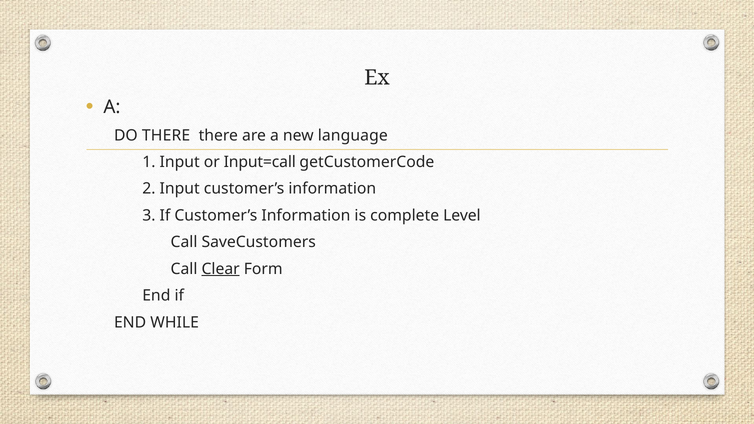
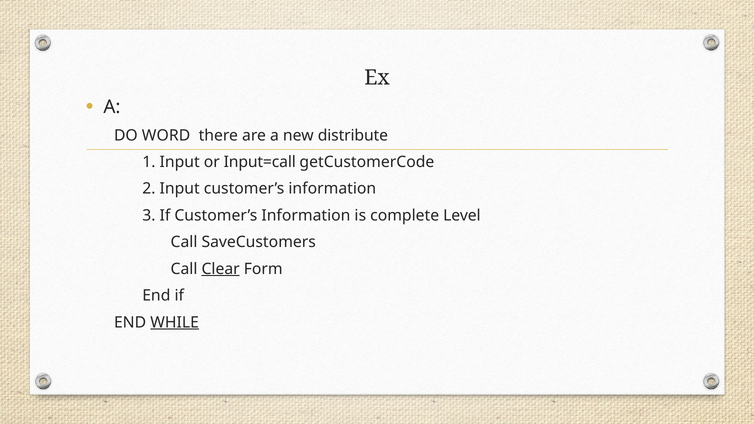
DO THERE: THERE -> WORD (166, 135)
language: language -> distribute (353, 135)
WHILE underline: none -> present (175, 322)
